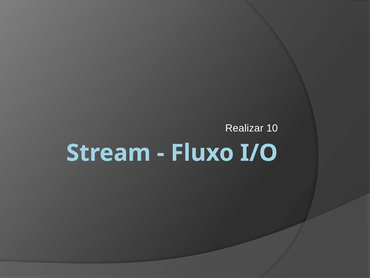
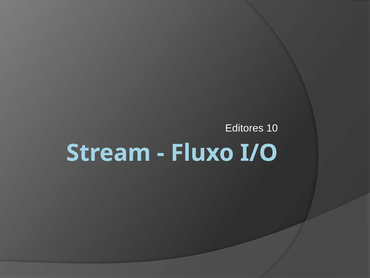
Realizar: Realizar -> Editores (244, 128)
